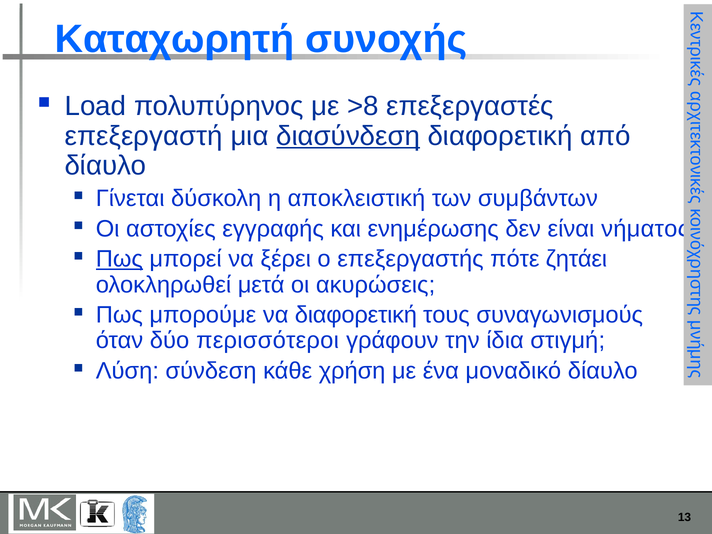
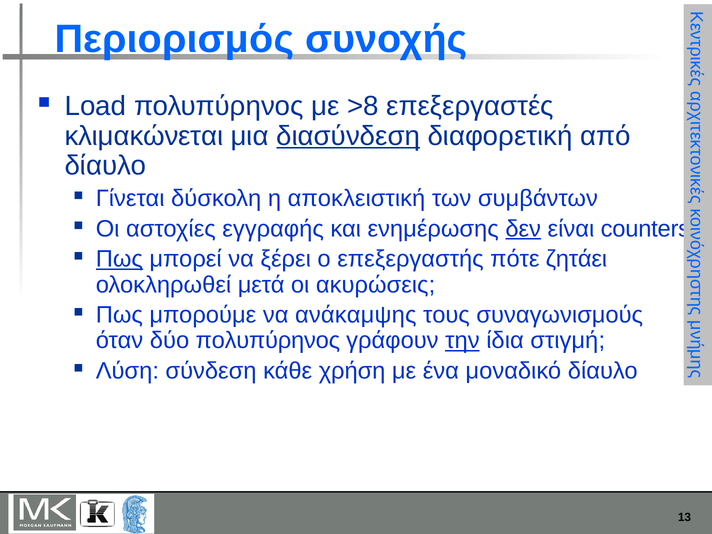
Καταχωρητή: Καταχωρητή -> Περιορισμός (174, 39)
επεξεργαστή: επεξεργαστή -> κλιμακώνεται (144, 136)
δεν underline: none -> present (523, 229)
νήματος: νήματος -> counters (645, 229)
να διαφορετική: διαφορετική -> ανάκαμψης (356, 315)
δύο περισσότεροι: περισσότεροι -> πολυπύρηνος (268, 341)
την underline: none -> present (462, 341)
